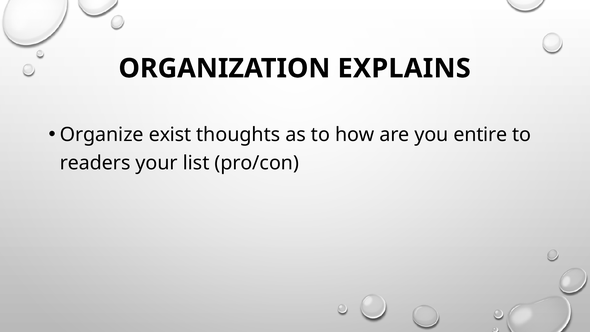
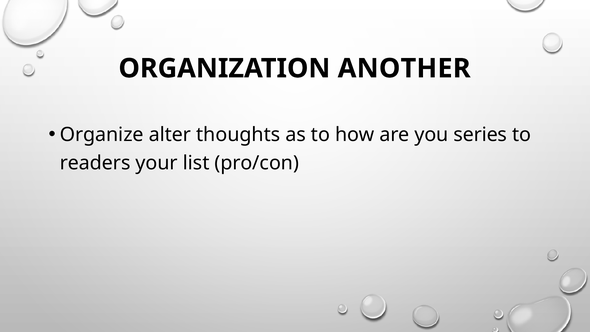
EXPLAINS: EXPLAINS -> ANOTHER (404, 68)
exist: exist -> alter (170, 135)
entire: entire -> series (480, 135)
